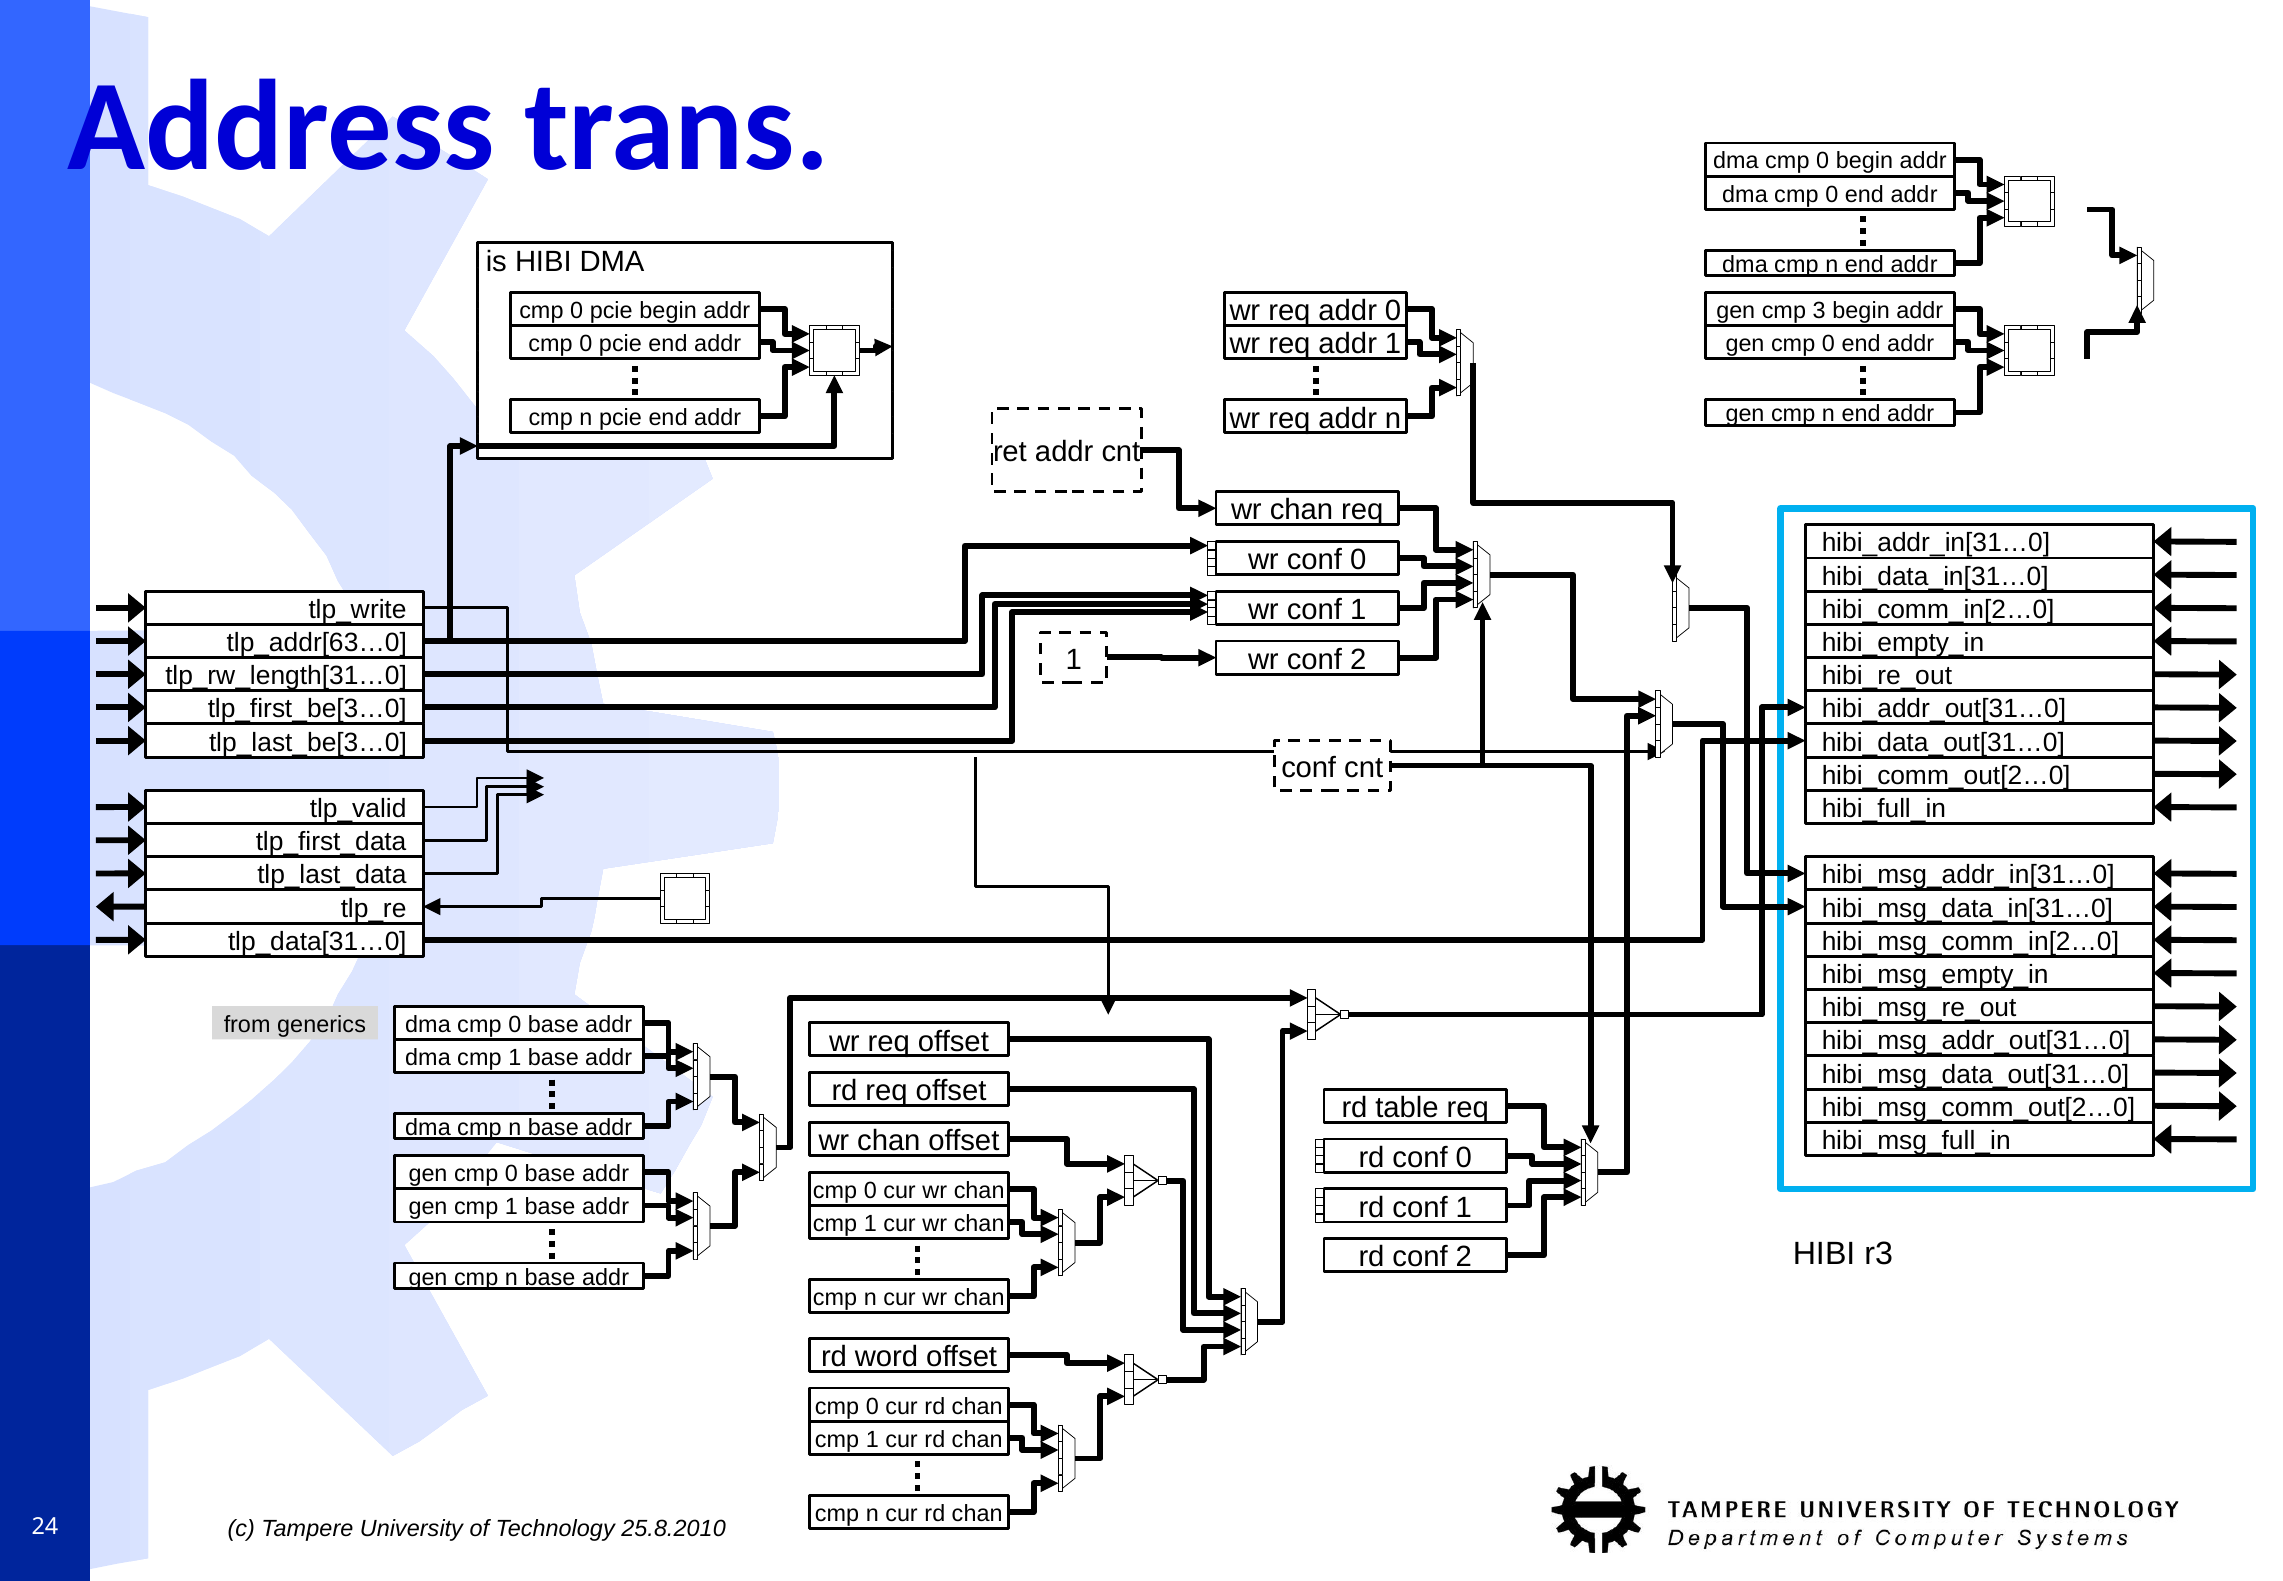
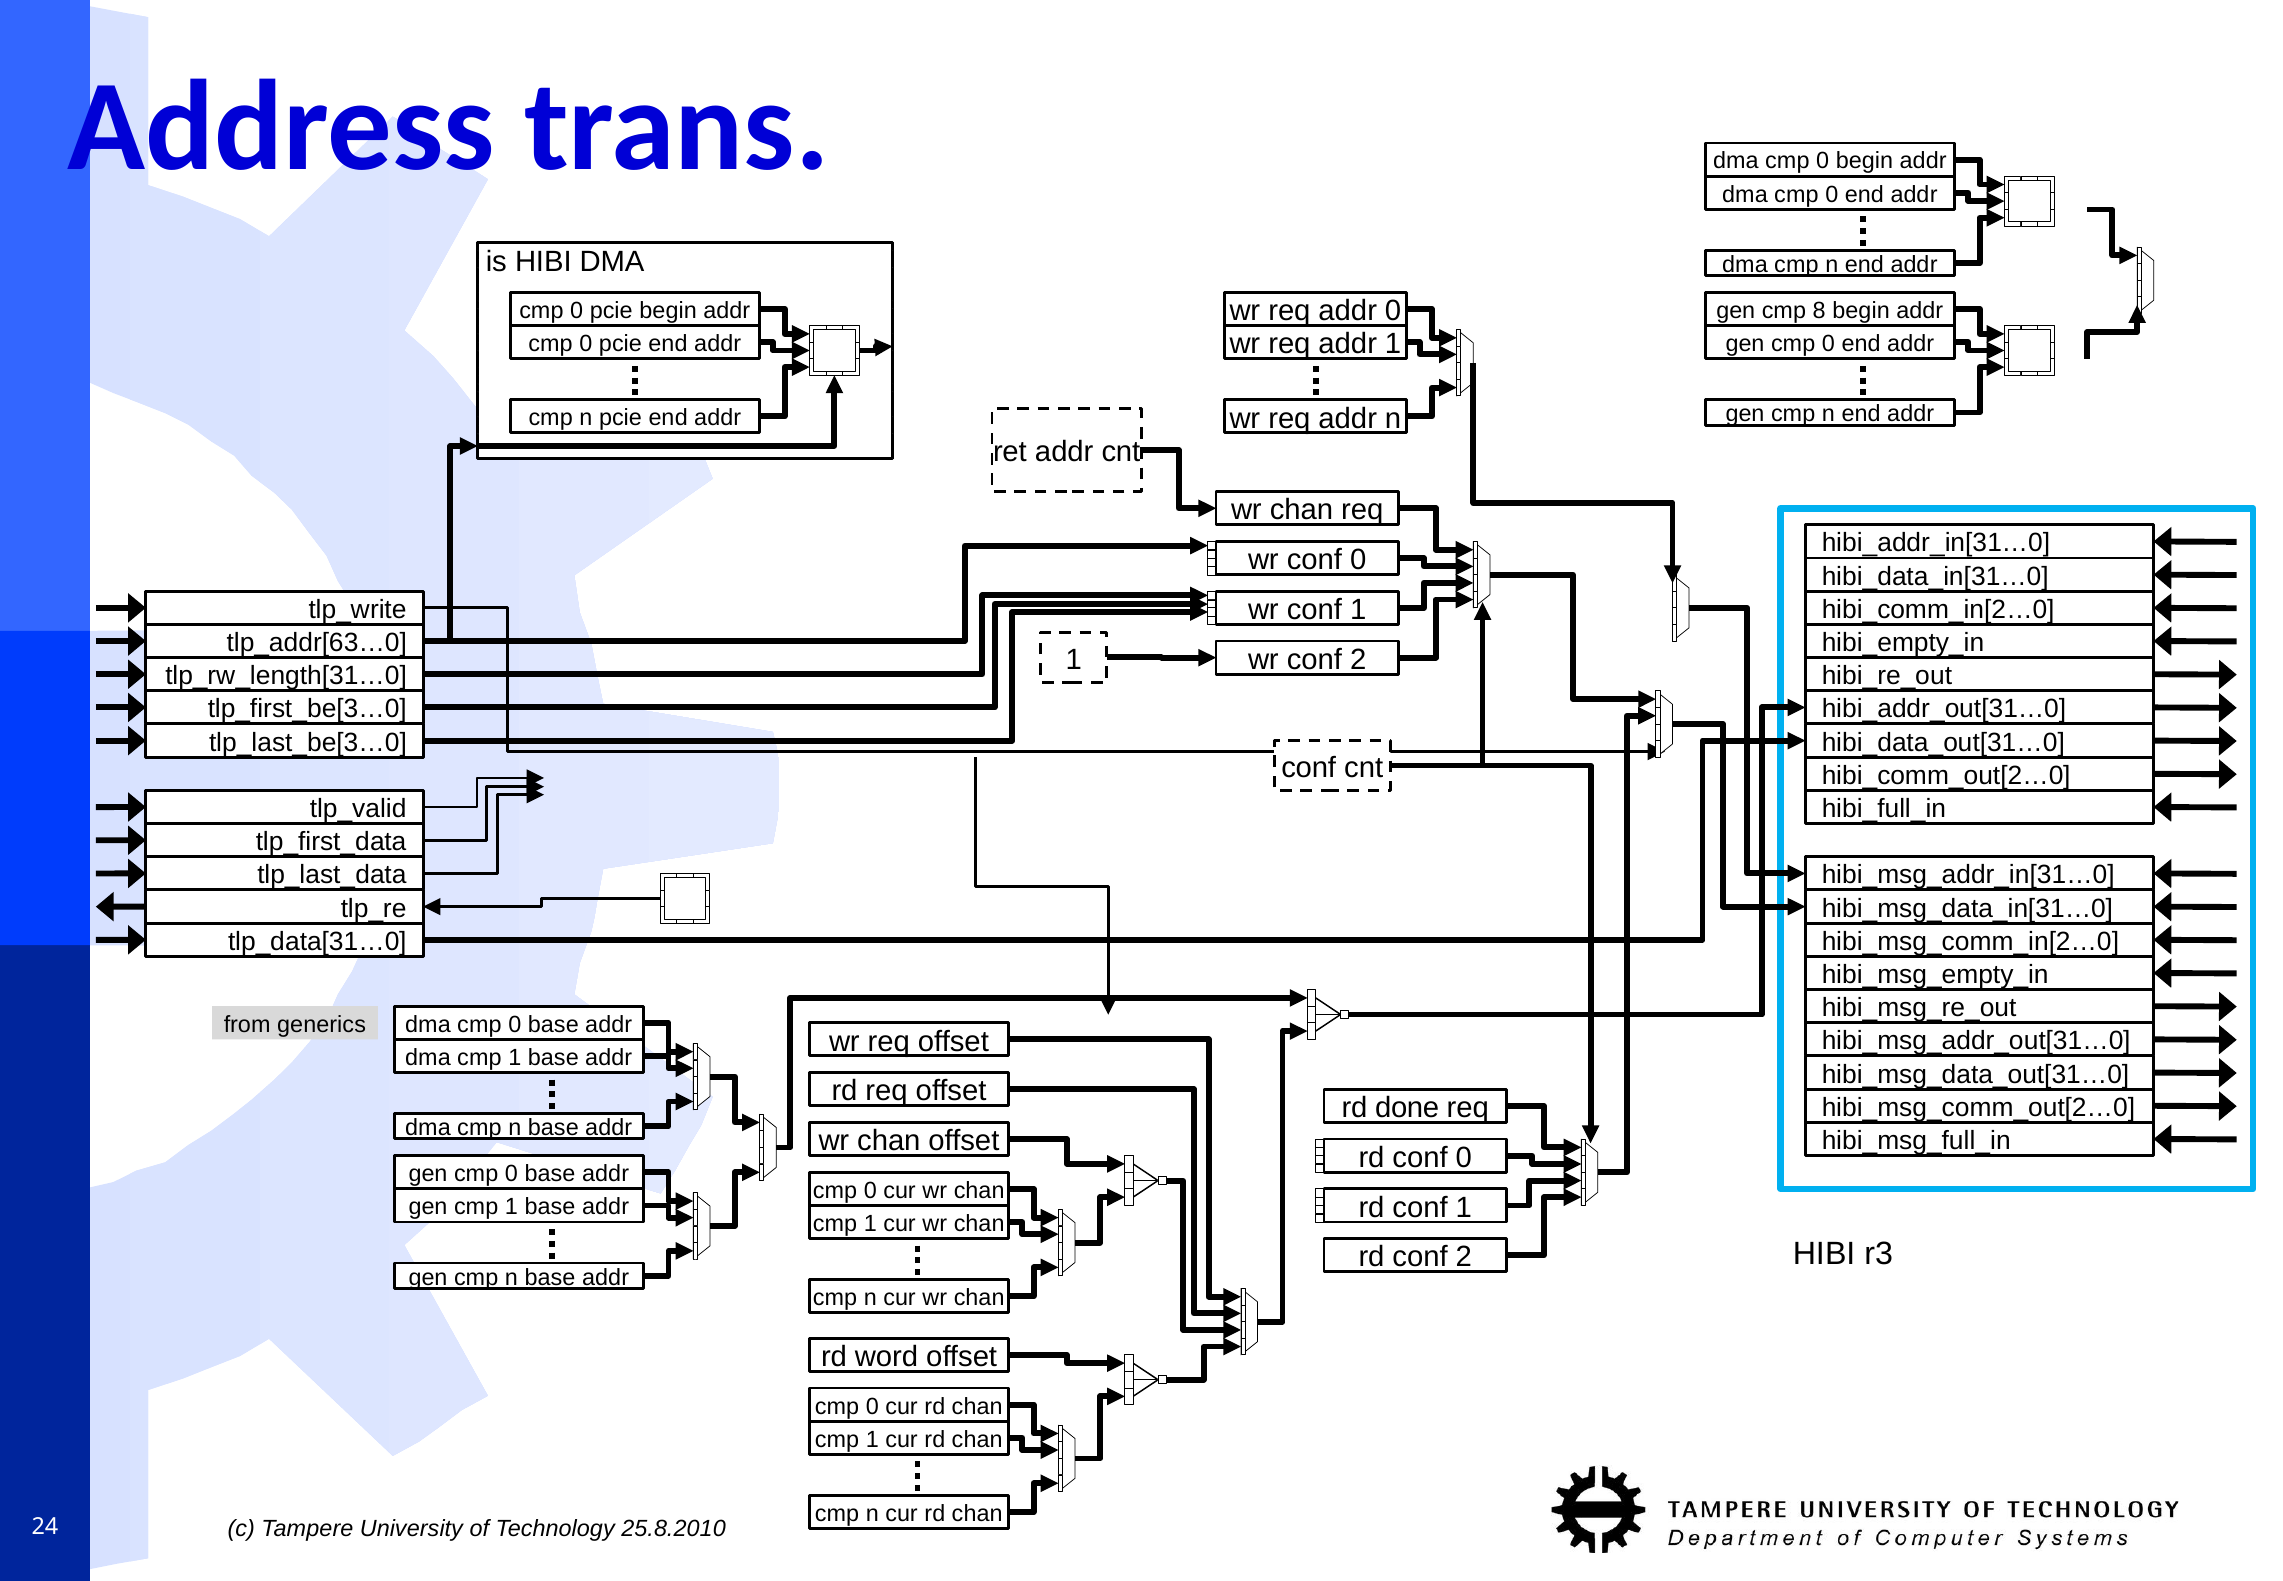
3: 3 -> 8 (1819, 311)
table: table -> done (1407, 1107)
